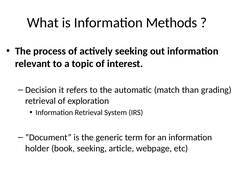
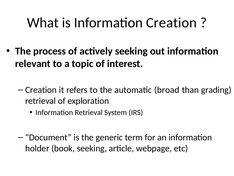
Information Methods: Methods -> Creation (171, 23)
Decision: Decision -> Creation (41, 90)
match: match -> broad (167, 90)
